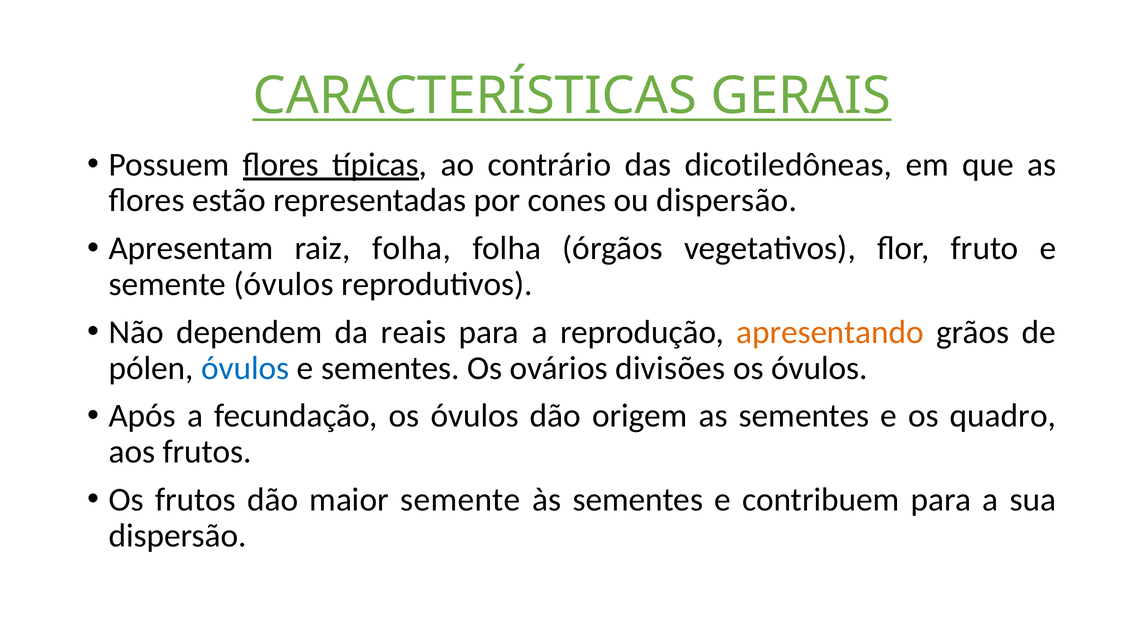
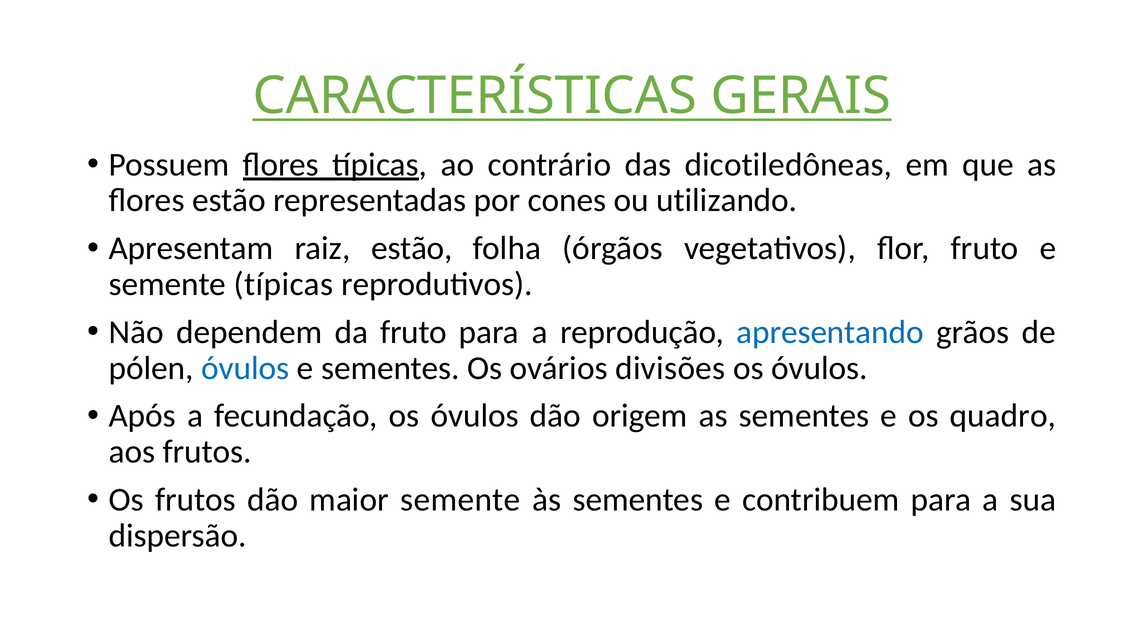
ou dispersão: dispersão -> utilizando (727, 201)
raiz folha: folha -> estão (412, 249)
semente óvulos: óvulos -> típicas (284, 284)
da reais: reais -> fruto (414, 332)
apresentando colour: orange -> blue (830, 332)
